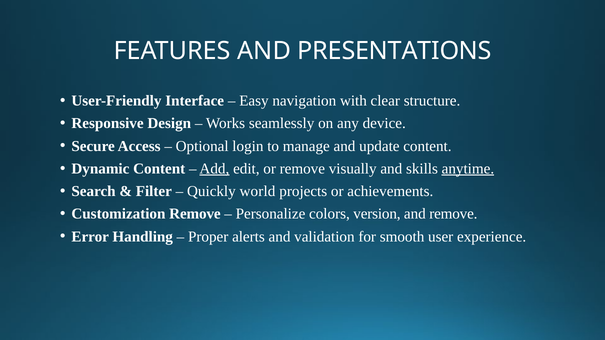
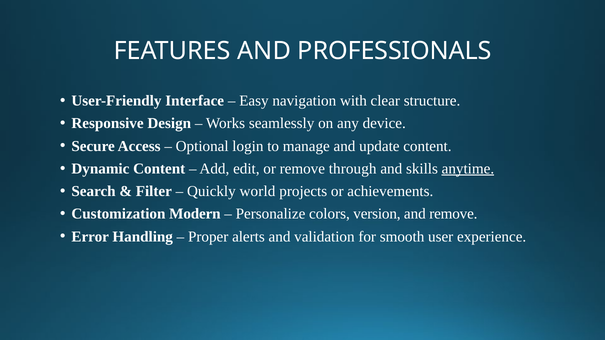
PRESENTATIONS: PRESENTATIONS -> PROFESSIONALS (394, 51)
Add underline: present -> none (214, 169)
visually: visually -> through (353, 169)
Customization Remove: Remove -> Modern (195, 214)
